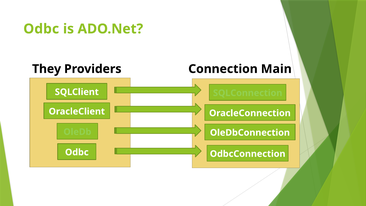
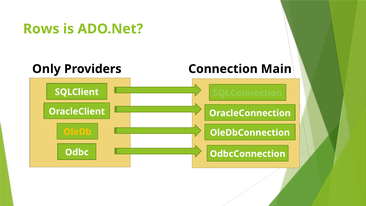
Odbc: Odbc -> Rows (41, 29)
They: They -> Only (46, 69)
OleDb colour: light green -> yellow (77, 132)
